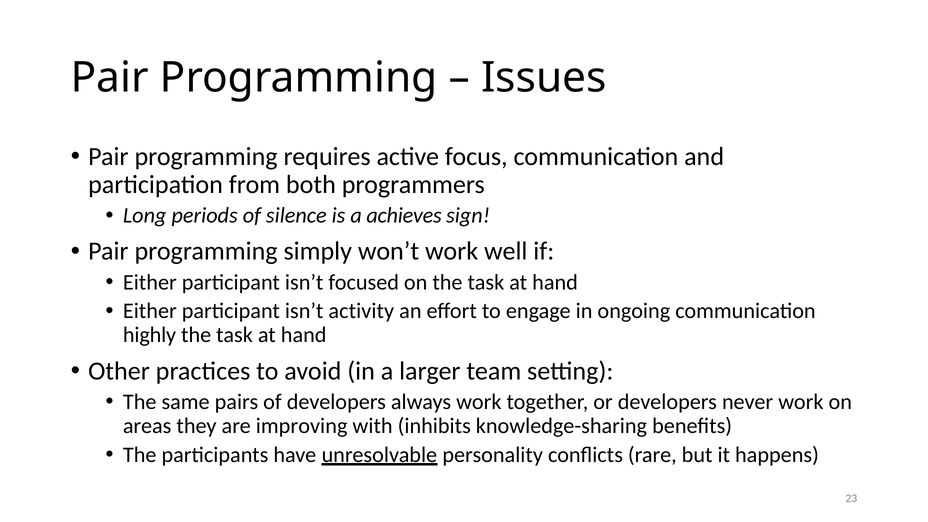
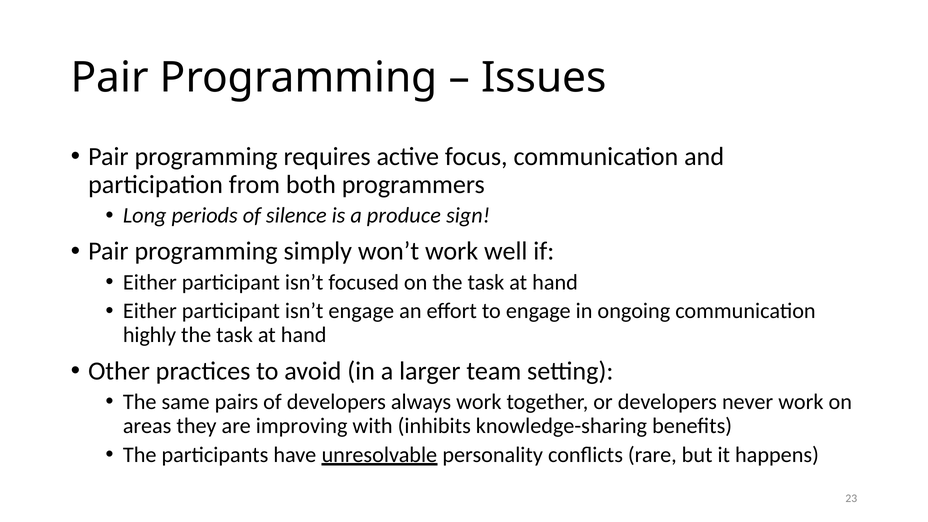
achieves: achieves -> produce (404, 216)
isn’t activity: activity -> engage (361, 311)
